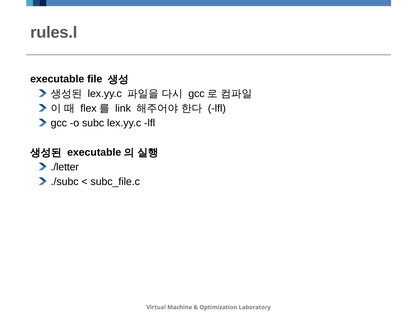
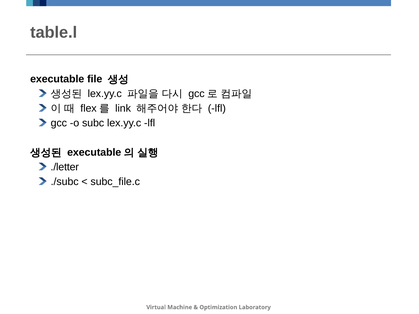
rules.l: rules.l -> table.l (54, 32)
